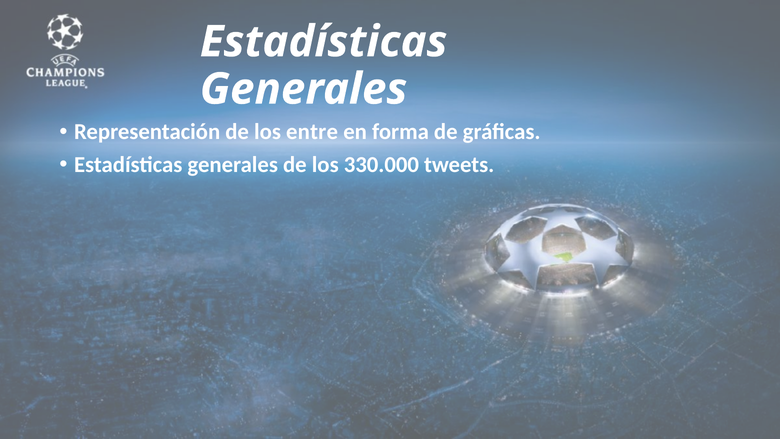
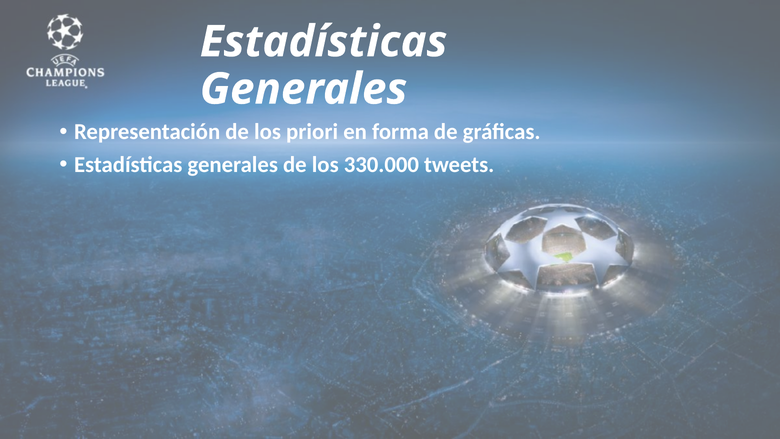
entre: entre -> priori (312, 132)
